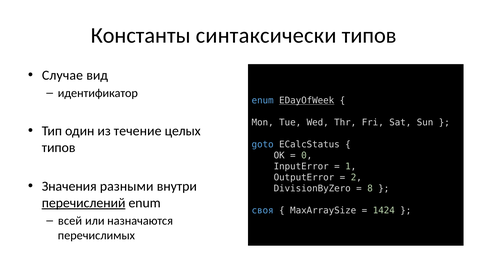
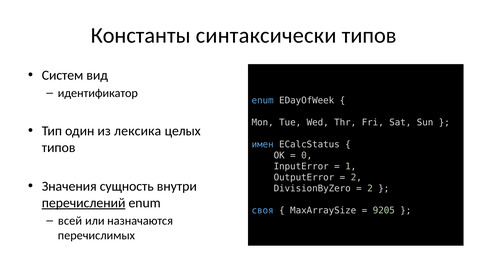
Случае: Случае -> Систем (63, 75)
EDayOfWeek underline: present -> none (307, 100)
течение: течение -> лексика (138, 131)
goto: goto -> имен (263, 144)
разными: разными -> сущность (127, 186)
8: 8 -> 2 (370, 188)
1424: 1424 -> 9205 (384, 210)
